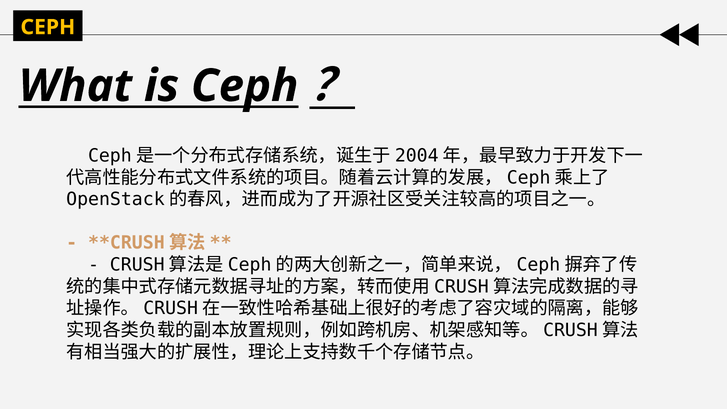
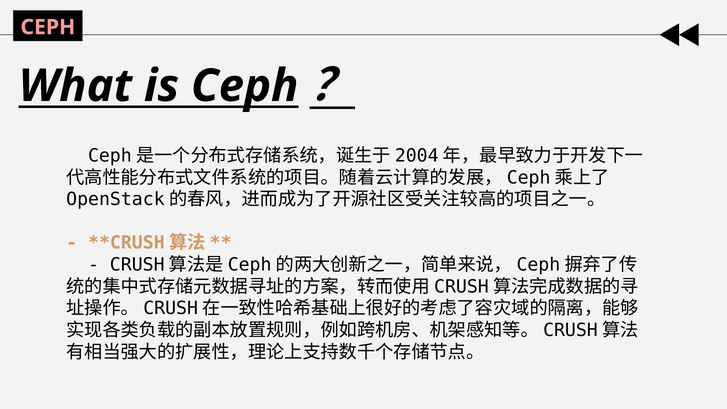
CEPH colour: yellow -> pink (48, 27)
